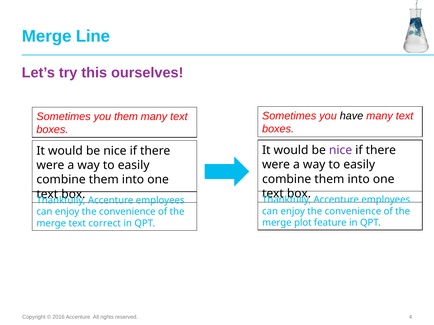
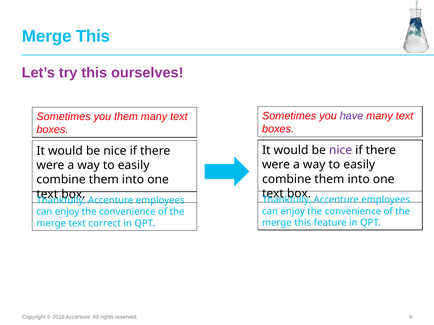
Line: Line -> This (93, 36)
have colour: black -> purple (352, 116)
plot: plot -> this (303, 223)
